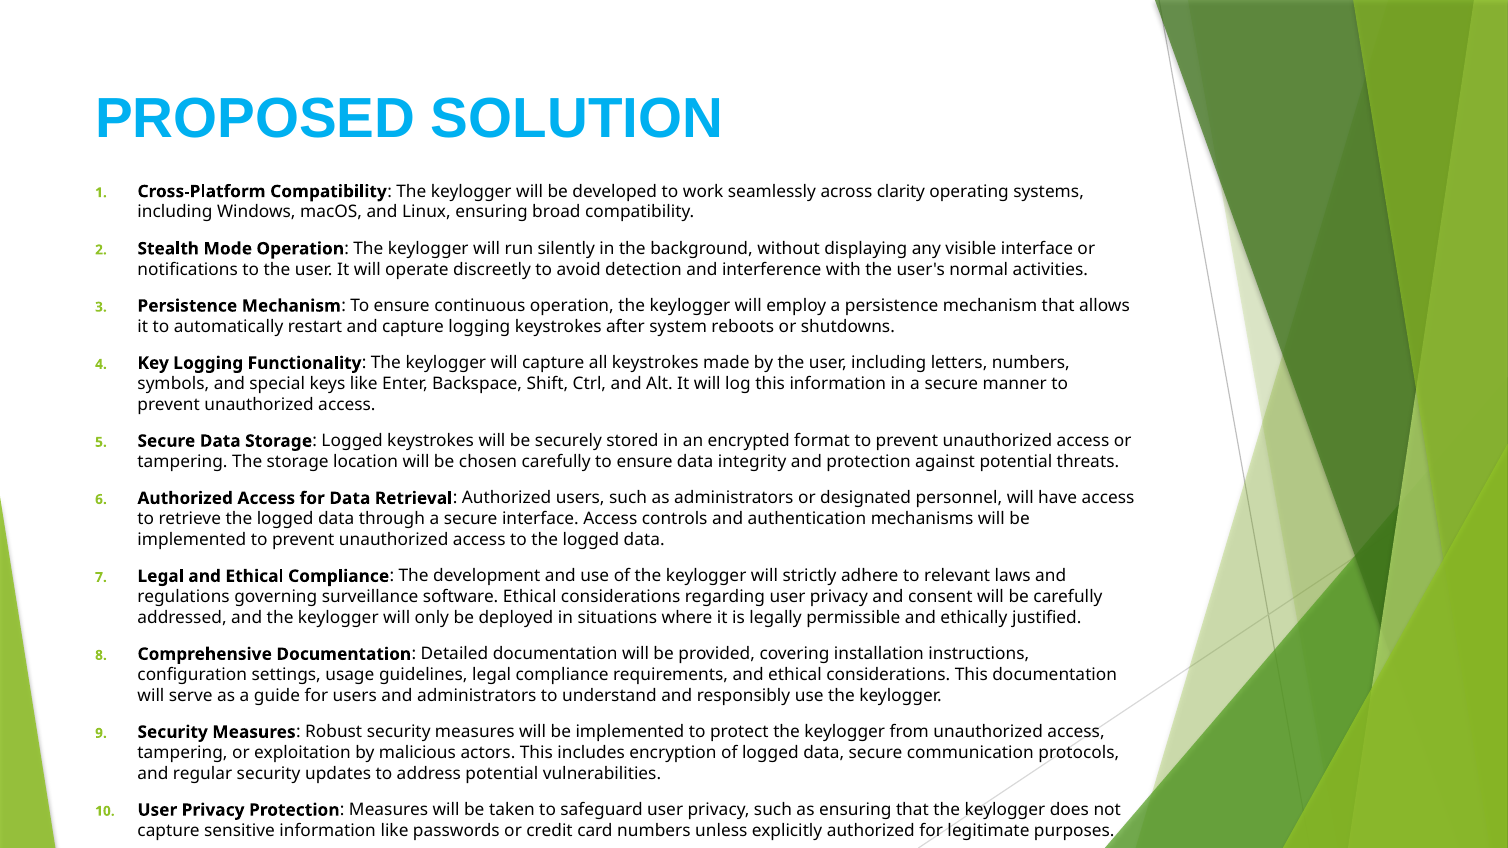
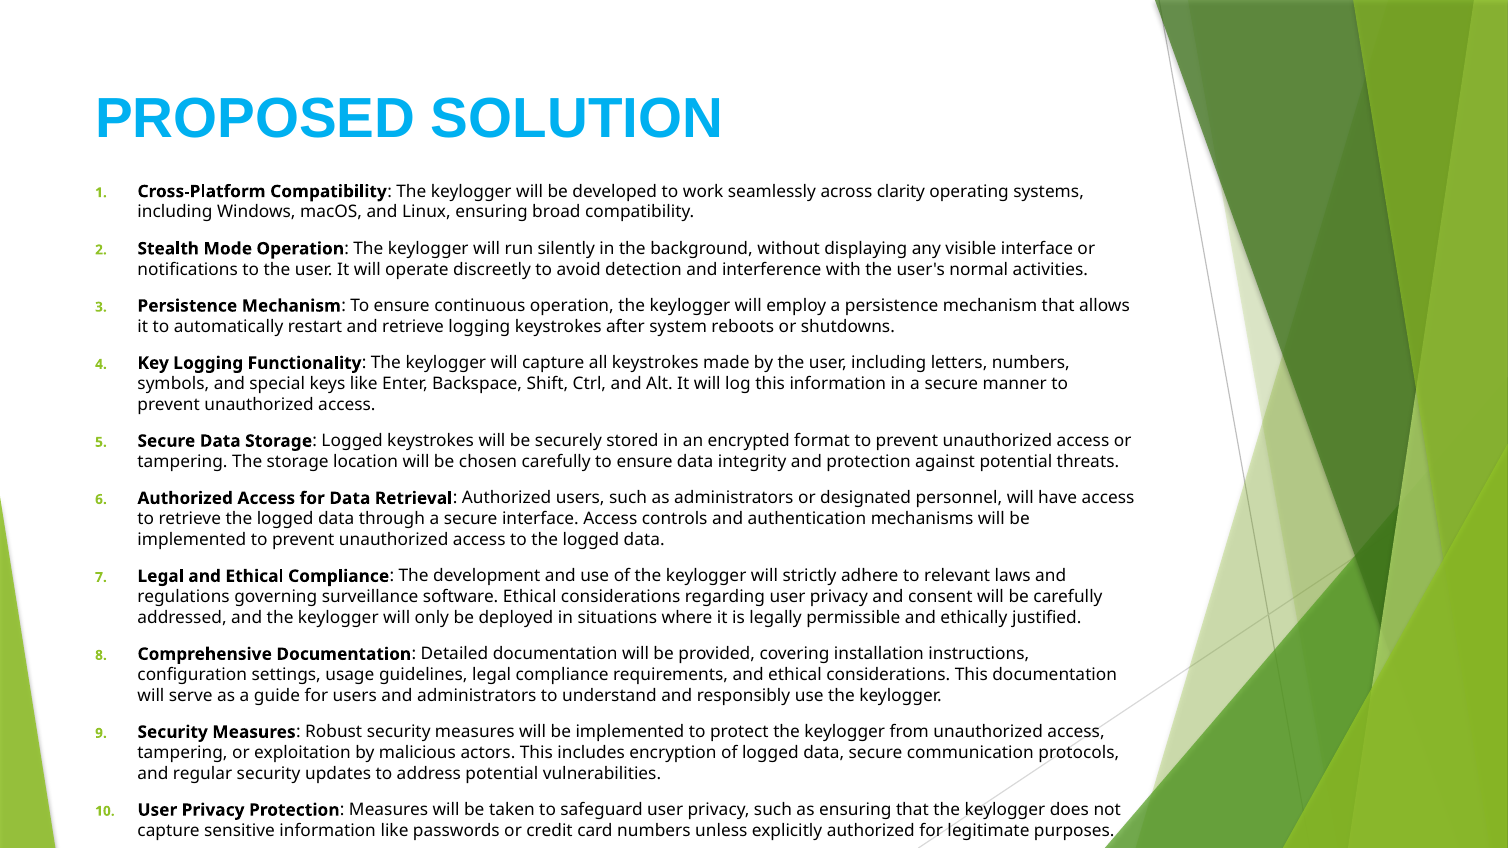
and capture: capture -> retrieve (413, 327)
